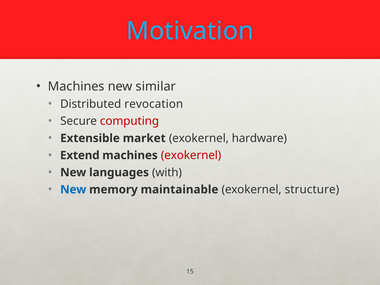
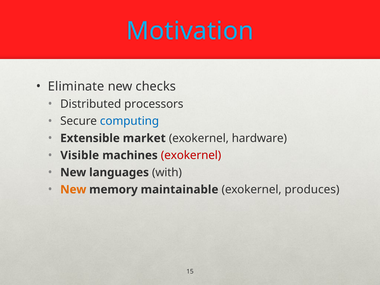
Machines: Machines -> Eliminate (76, 86)
similar: similar -> checks (156, 86)
revocation: revocation -> processors (154, 104)
computing colour: red -> blue (129, 121)
Extend: Extend -> Visible (80, 155)
New colour: blue -> orange (73, 190)
structure: structure -> produces (312, 190)
